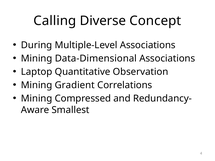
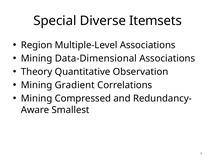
Calling: Calling -> Special (55, 21)
Concept: Concept -> Itemsets (155, 21)
During: During -> Region (37, 45)
Laptop: Laptop -> Theory (37, 72)
